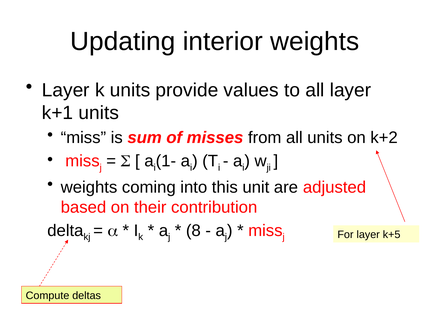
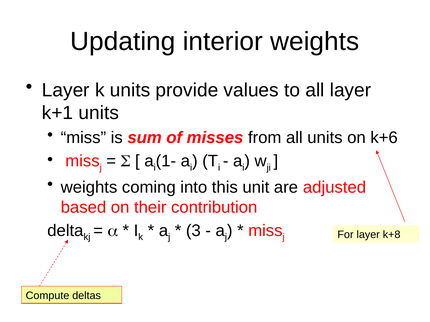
k+2: k+2 -> k+6 (384, 138)
8: 8 -> 3 (193, 231)
k+5: k+5 -> k+8 (392, 235)
